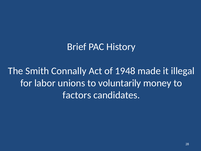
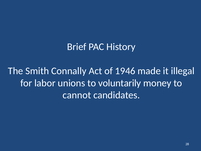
1948: 1948 -> 1946 (125, 71)
factors: factors -> cannot (77, 95)
